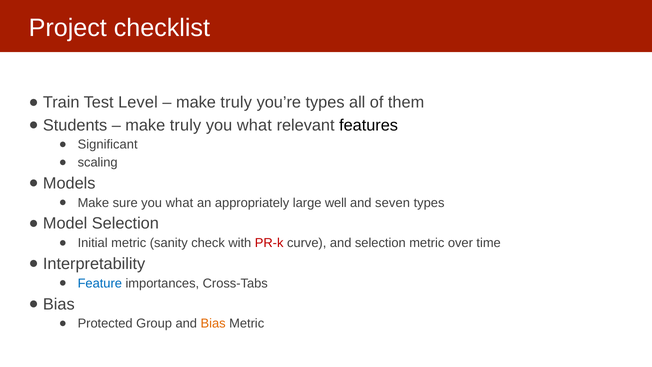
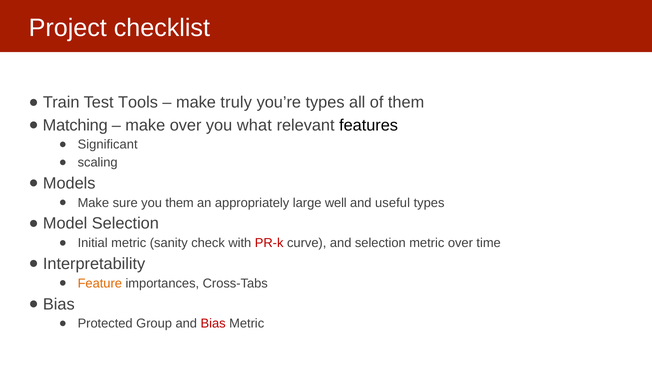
Level: Level -> Tools (138, 103)
Students: Students -> Matching (75, 125)
truly: truly -> over (186, 125)
sure you what: what -> them (180, 203)
seven: seven -> useful (393, 203)
Feature colour: blue -> orange (100, 283)
Bias colour: orange -> red (213, 324)
